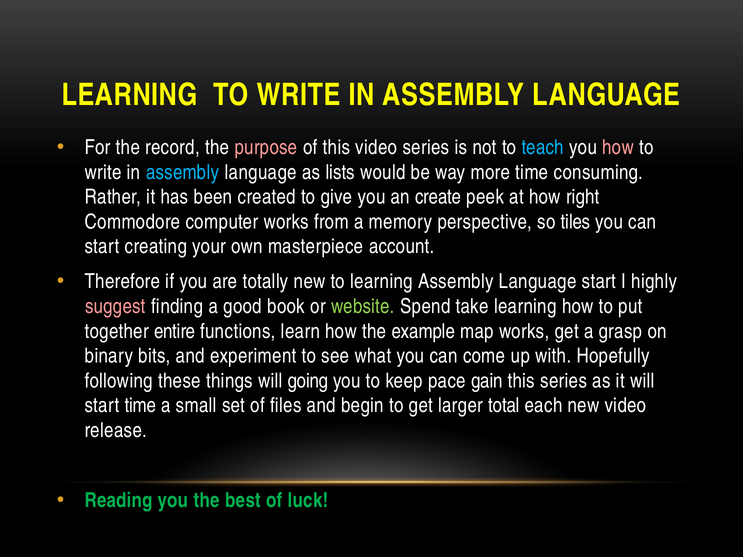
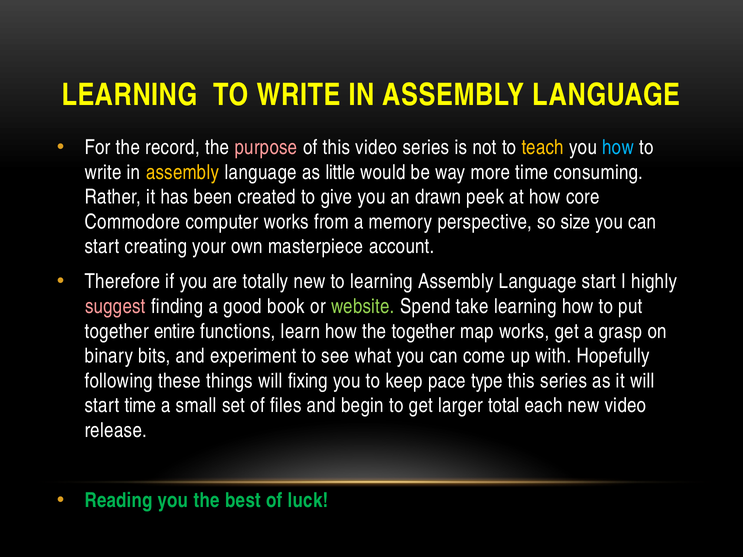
teach colour: light blue -> yellow (543, 148)
how colour: pink -> light blue (618, 148)
assembly colour: light blue -> yellow (183, 172)
lists: lists -> little (340, 172)
create: create -> drawn (438, 197)
right: right -> core (583, 197)
tiles: tiles -> size (576, 222)
the example: example -> together (423, 331)
going: going -> fixing (308, 381)
gain: gain -> type (487, 381)
